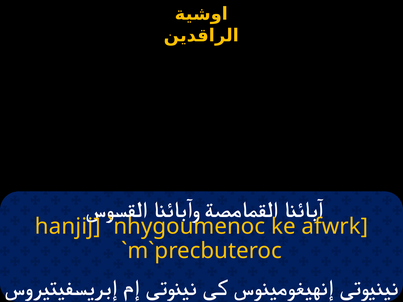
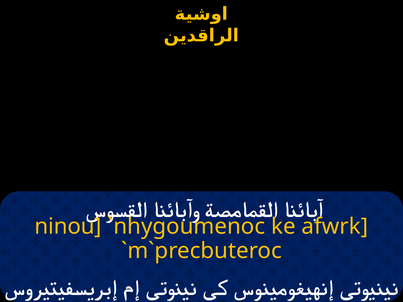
hanjij: hanjij -> ninou (68, 227)
